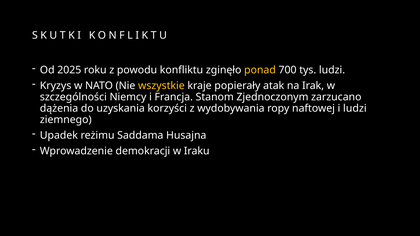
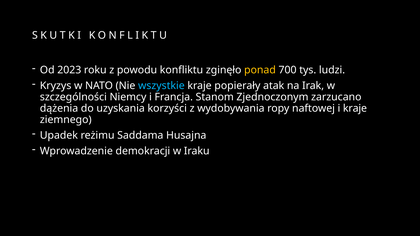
2025: 2025 -> 2023 (69, 70)
wszystkie colour: yellow -> light blue (161, 86)
i ludzi: ludzi -> kraje (355, 108)
